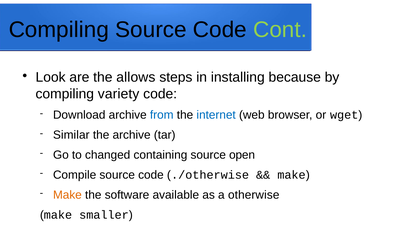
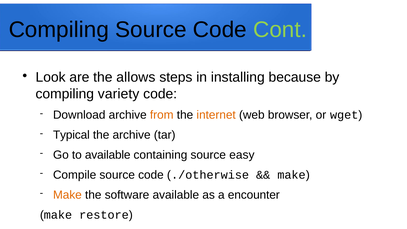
from colour: blue -> orange (162, 115)
internet colour: blue -> orange (216, 115)
Similar: Similar -> Typical (71, 135)
to changed: changed -> available (108, 155)
open: open -> easy (242, 155)
otherwise: otherwise -> encounter (254, 195)
smaller: smaller -> restore (104, 215)
